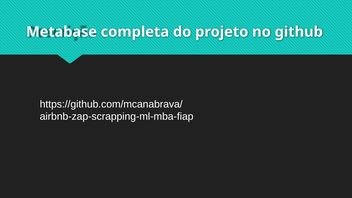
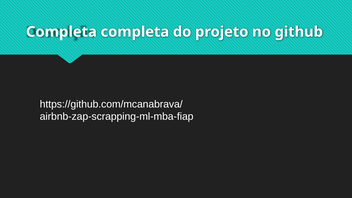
Metabase: Metabase -> Completa (61, 32)
